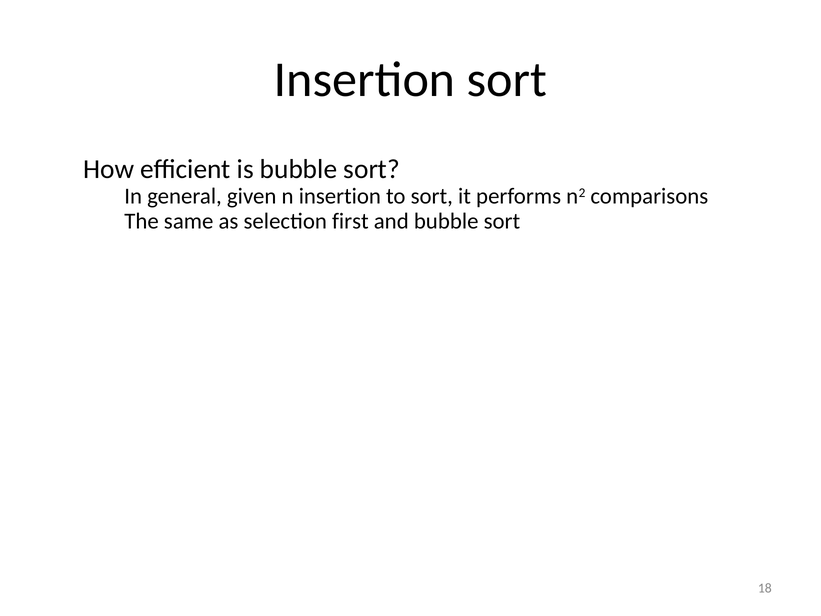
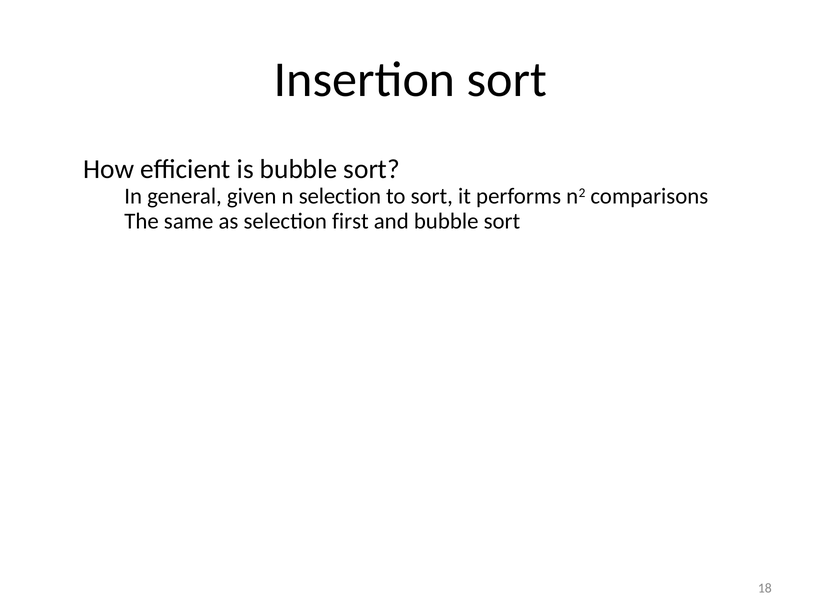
n insertion: insertion -> selection (340, 196)
